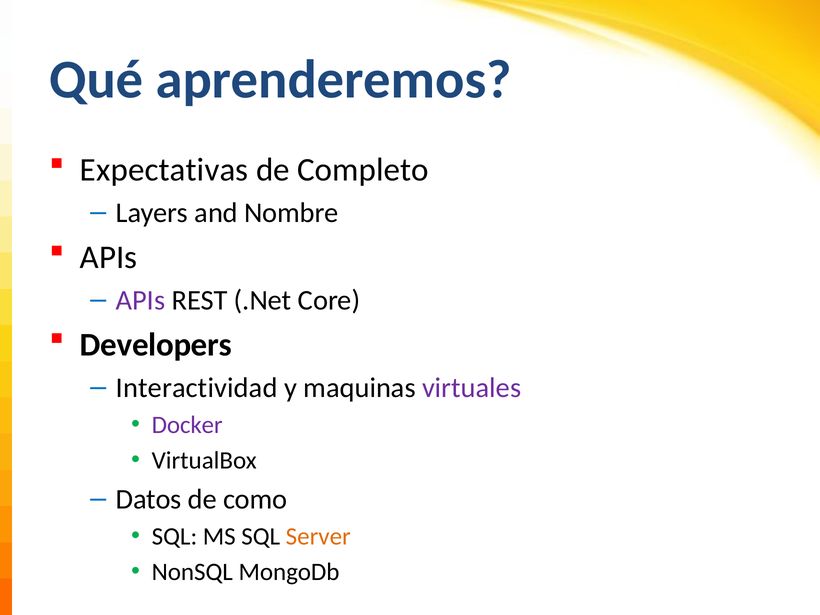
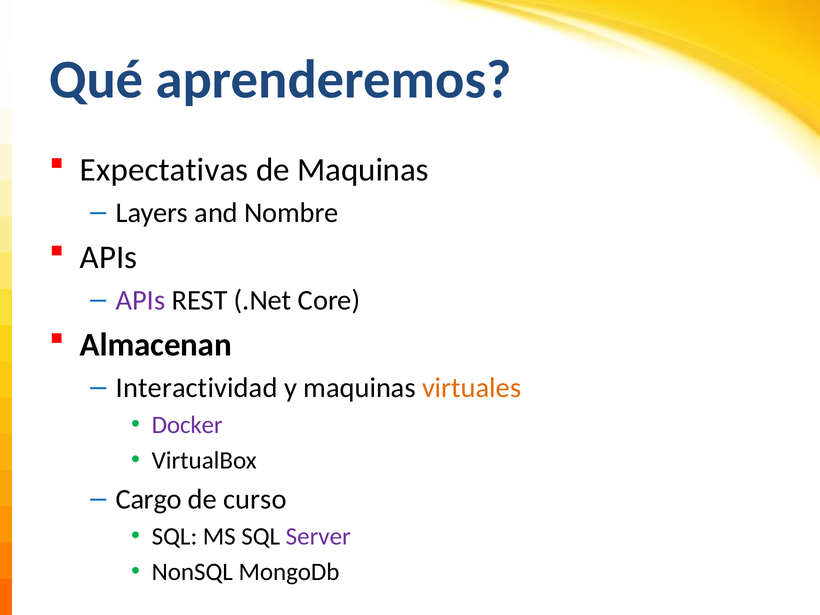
de Completo: Completo -> Maquinas (363, 170)
Developers: Developers -> Almacenan (156, 345)
virtuales colour: purple -> orange (472, 388)
Datos: Datos -> Cargo (149, 499)
como: como -> curso (255, 499)
Server colour: orange -> purple (318, 537)
